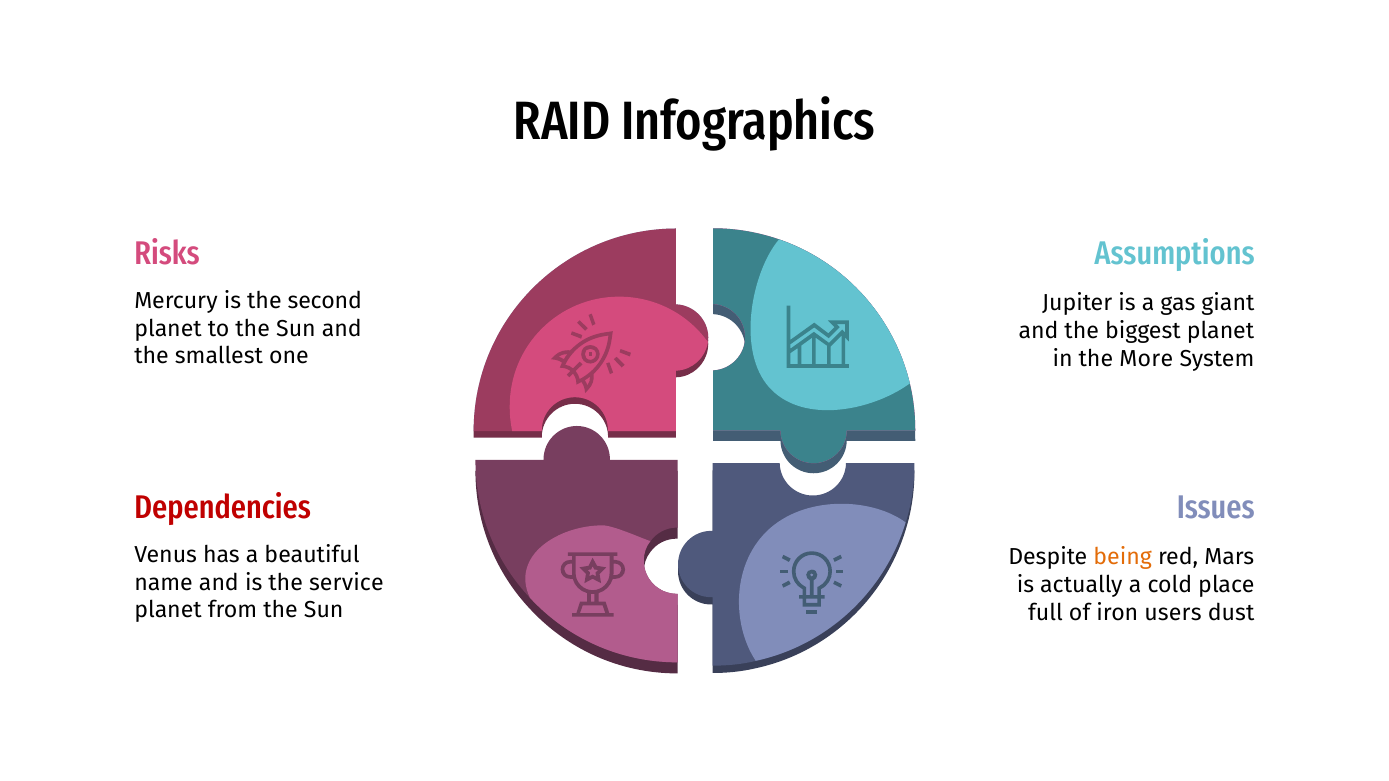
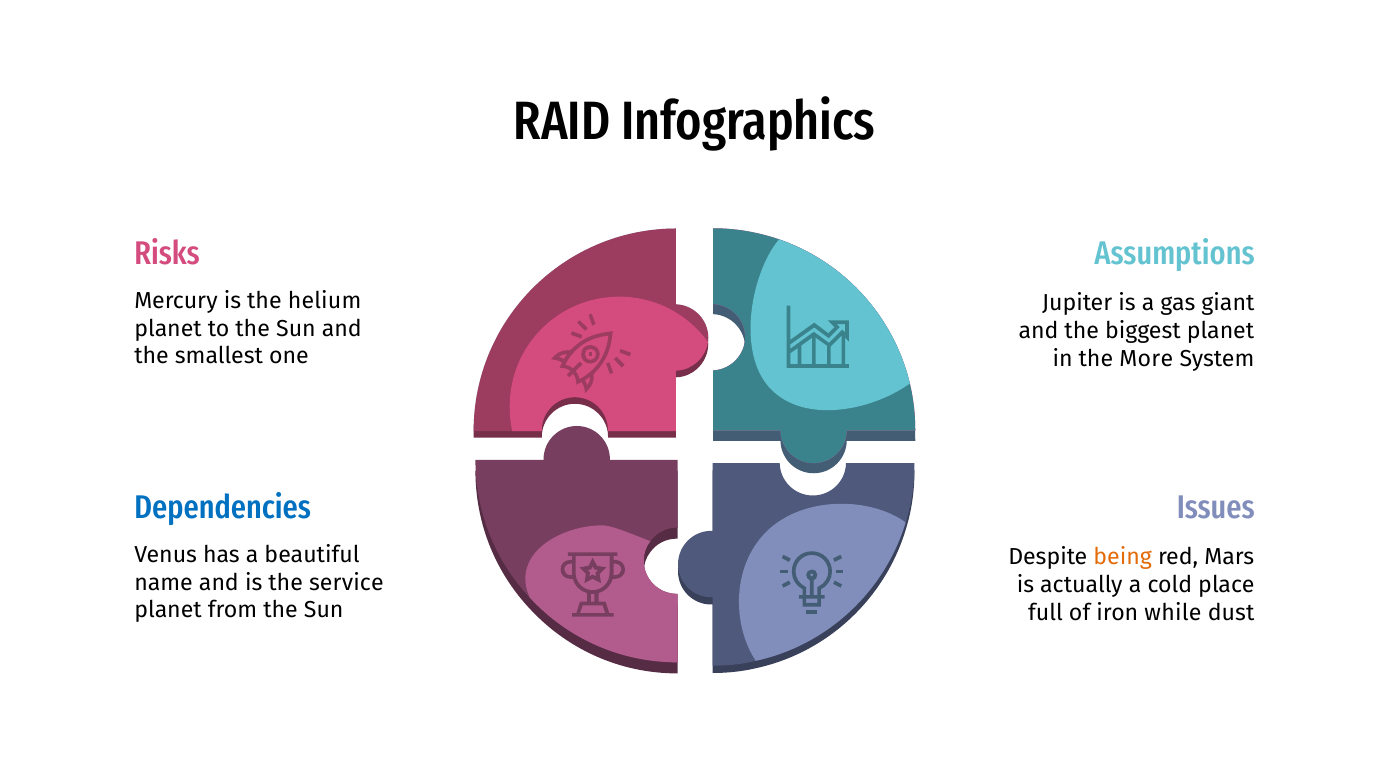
second: second -> helium (325, 301)
Dependencies colour: red -> blue (223, 508)
users: users -> while (1173, 613)
